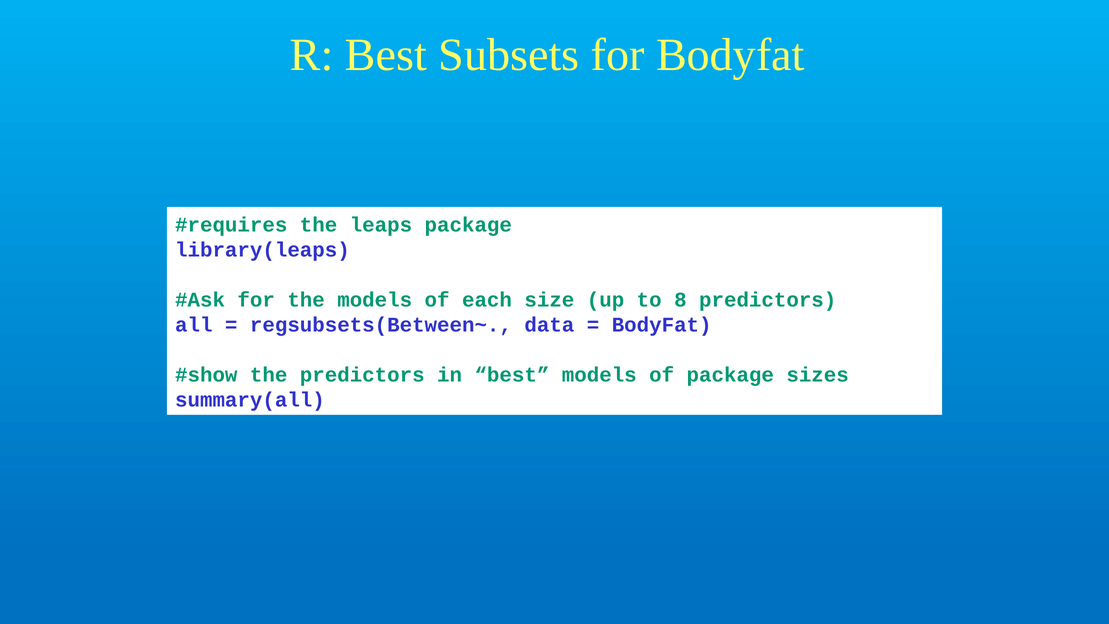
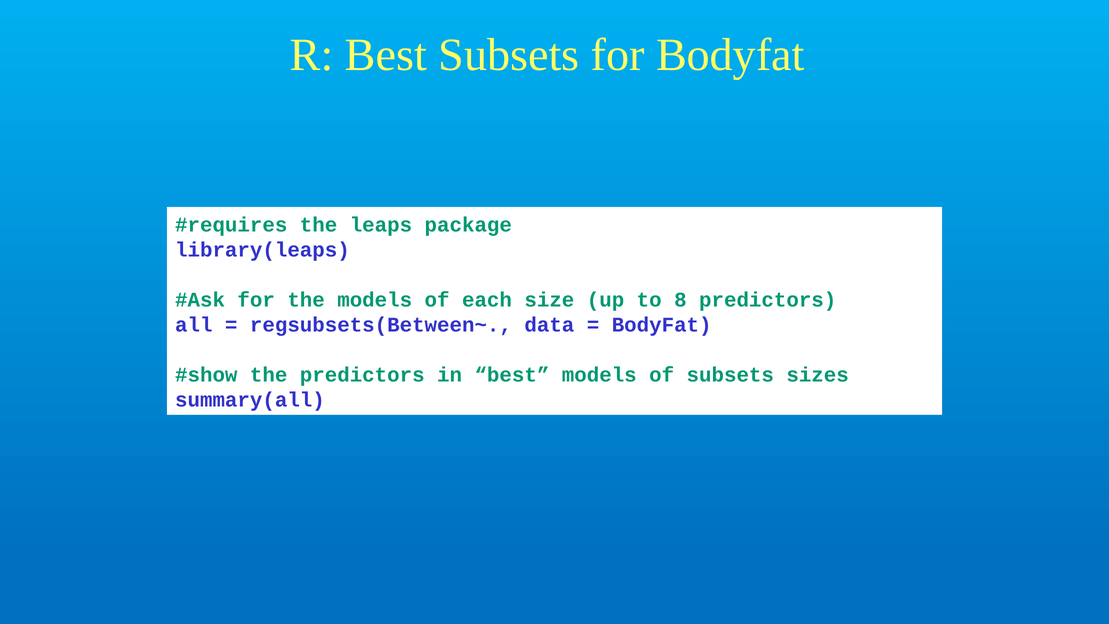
of package: package -> subsets (730, 375)
